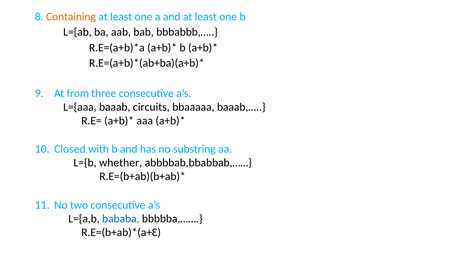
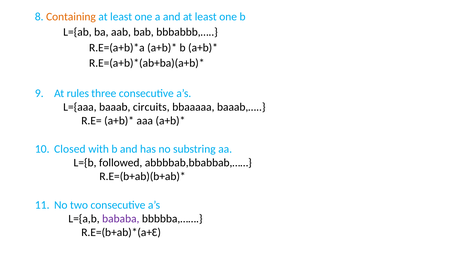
from: from -> rules (78, 93)
whether: whether -> followed (121, 163)
bababa colour: blue -> purple (121, 219)
